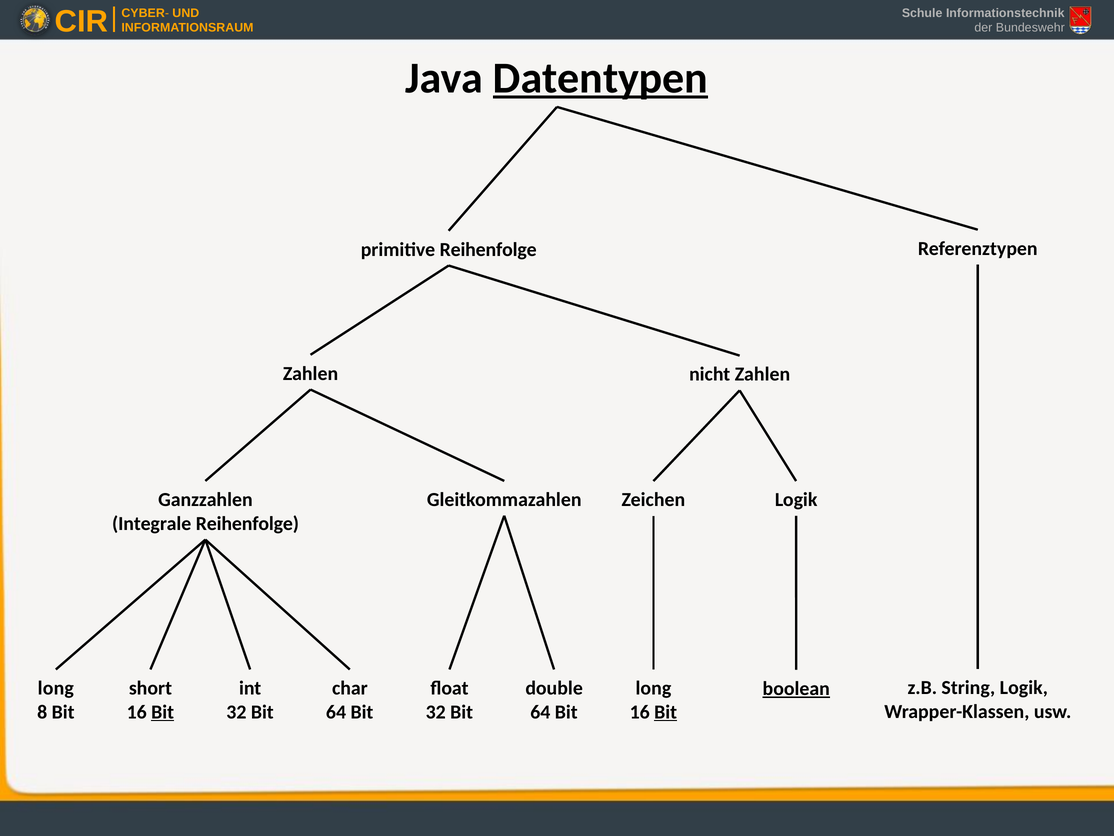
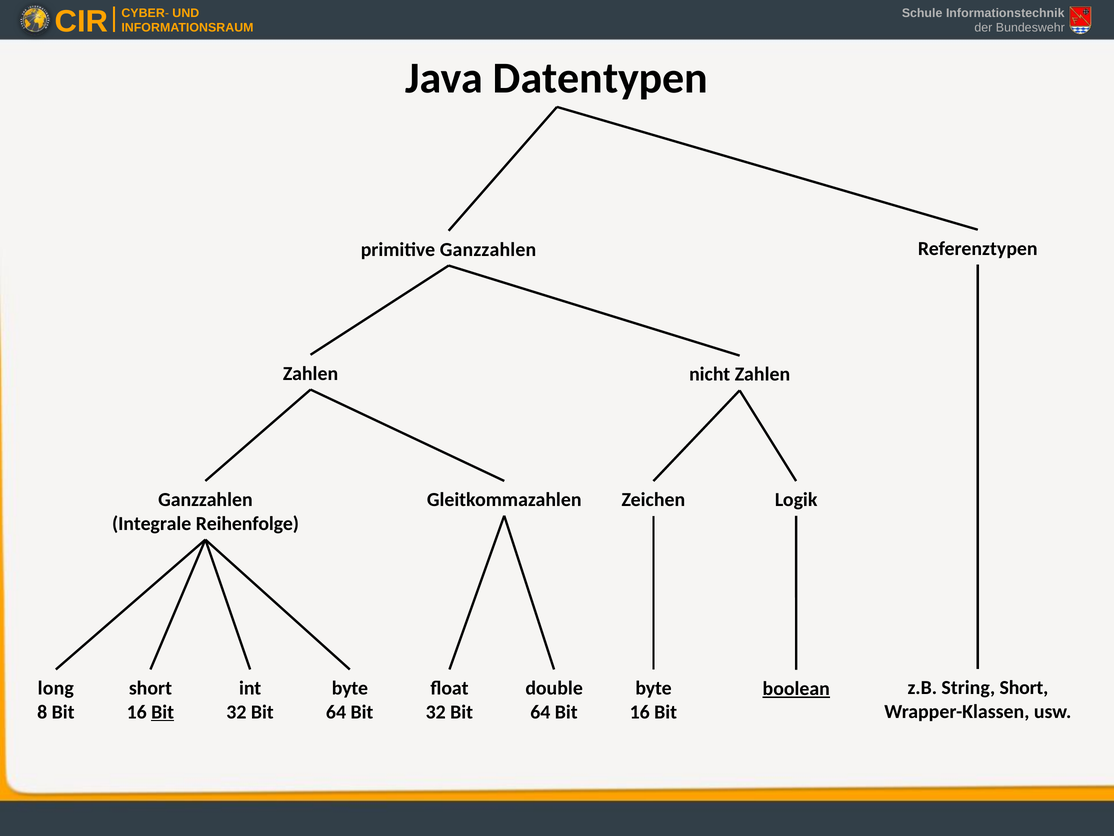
Datentypen underline: present -> none (601, 78)
primitive Reihenfolge: Reihenfolge -> Ganzzahlen (488, 249)
String Logik: Logik -> Short (1024, 687)
char: char -> byte (350, 688)
long: long -> byte (654, 688)
Bit underline: present -> none (666, 712)
